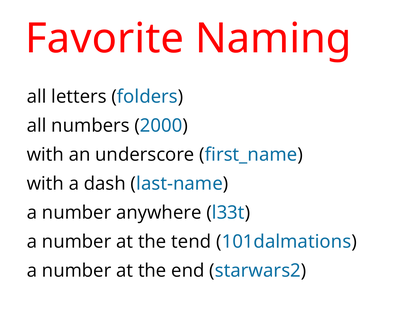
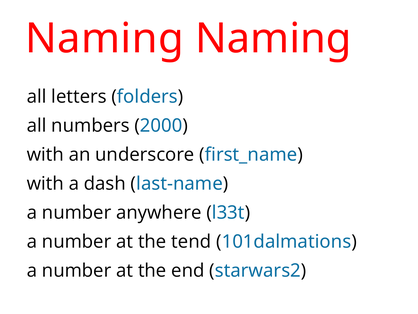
Favorite: Favorite -> Naming (104, 38)
